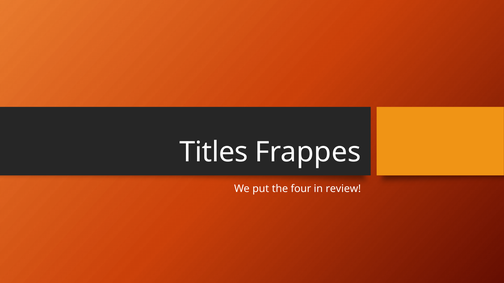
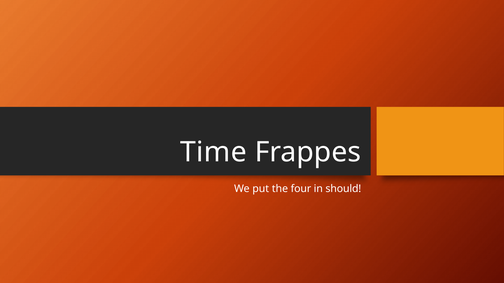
Titles: Titles -> Time (213, 152)
review: review -> should (343, 189)
